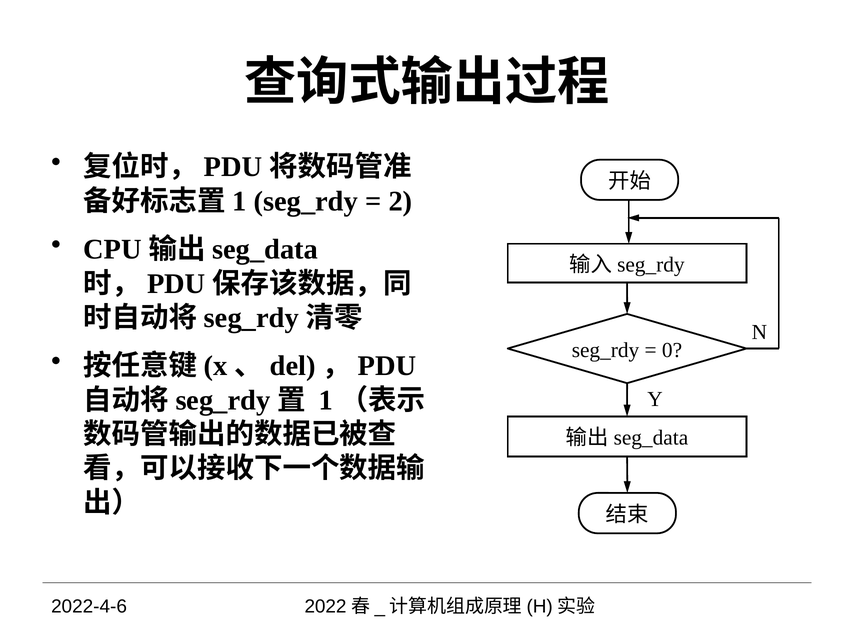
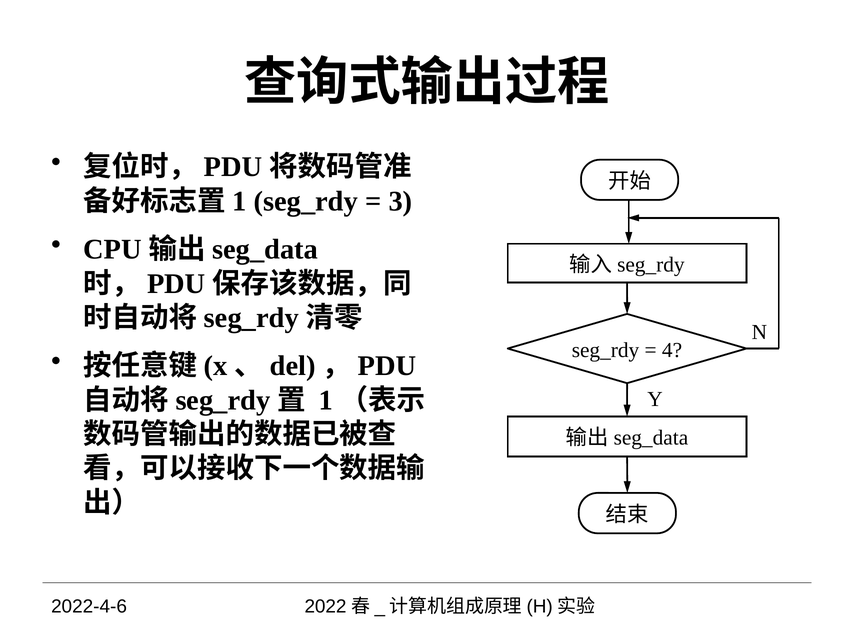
2: 2 -> 3 (400, 201)
0: 0 -> 4 (672, 350)
